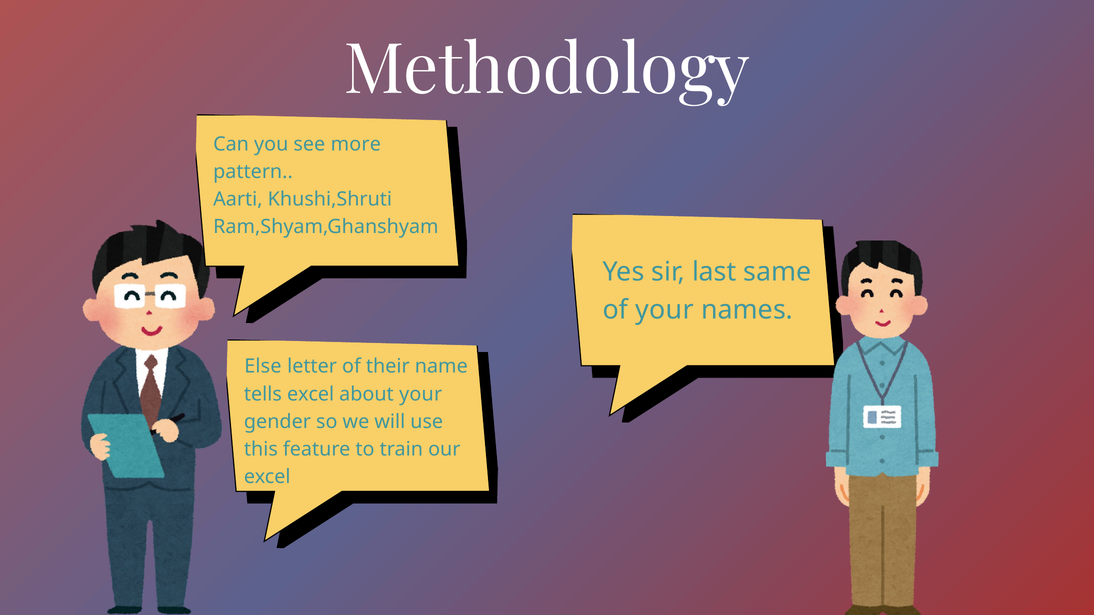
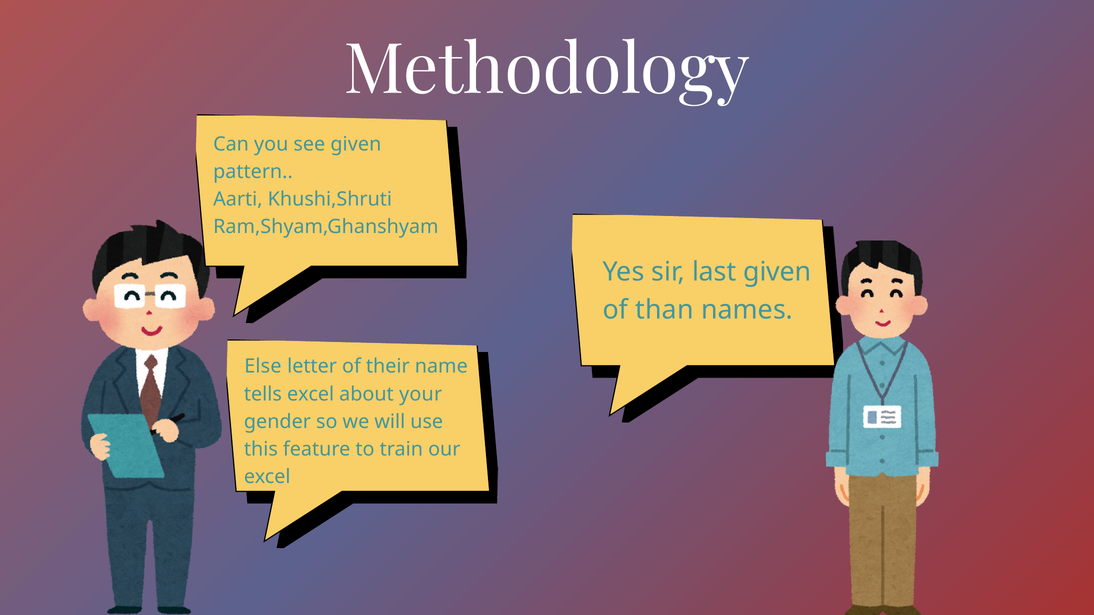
see more: more -> given (356, 144)
last same: same -> given (777, 272)
of your: your -> than (665, 310)
